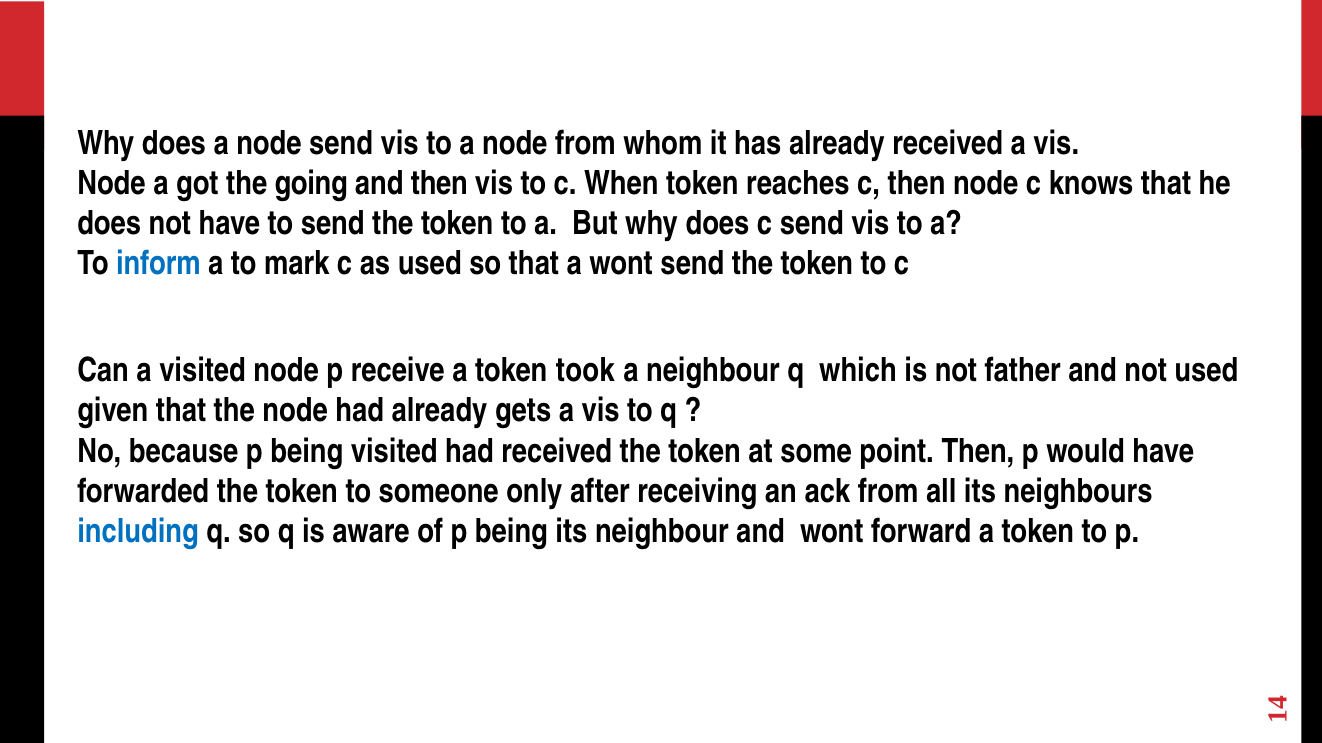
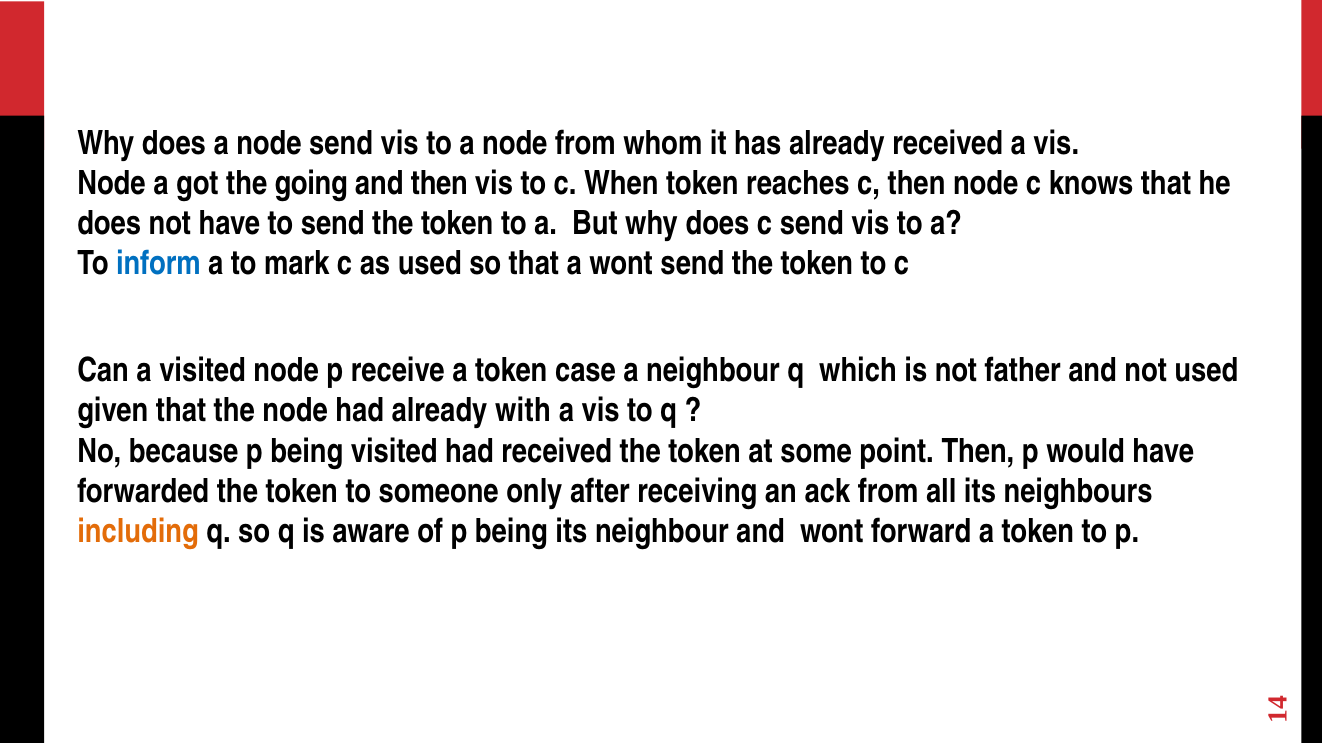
took: took -> case (585, 371)
gets: gets -> with (523, 411)
including colour: blue -> orange (138, 532)
